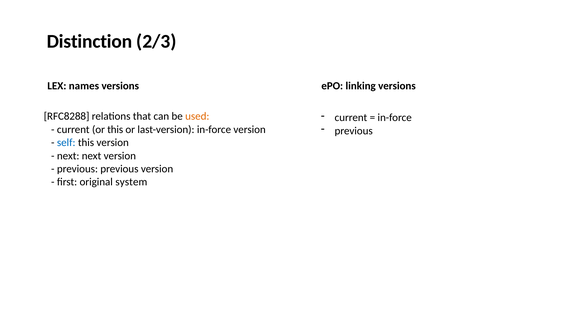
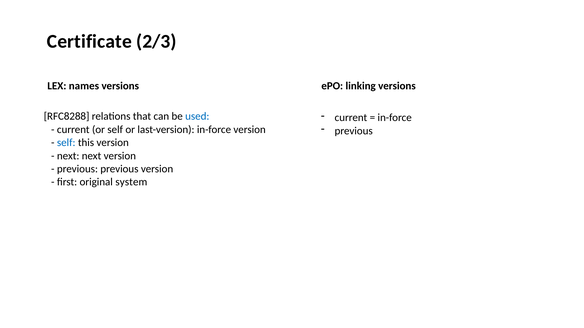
Distinction: Distinction -> Certificate (89, 41)
used colour: orange -> blue (197, 117)
or this: this -> self (115, 130)
